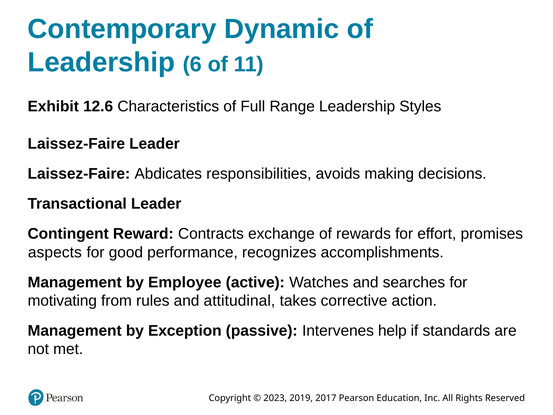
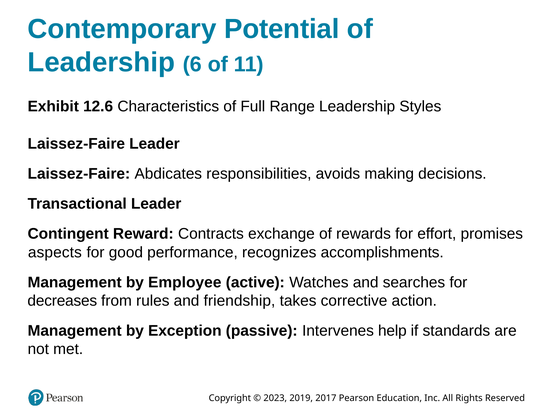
Dynamic: Dynamic -> Potential (282, 29)
motivating: motivating -> decreases (62, 301)
attitudinal: attitudinal -> friendship (239, 301)
